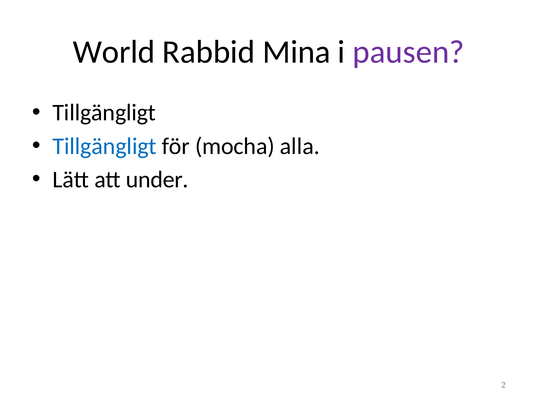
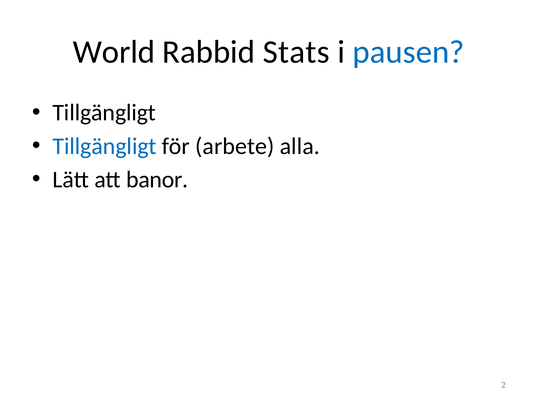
Mina: Mina -> Stats (296, 52)
pausen colour: purple -> blue (409, 52)
mocha: mocha -> arbete (235, 146)
under: under -> banor (157, 180)
